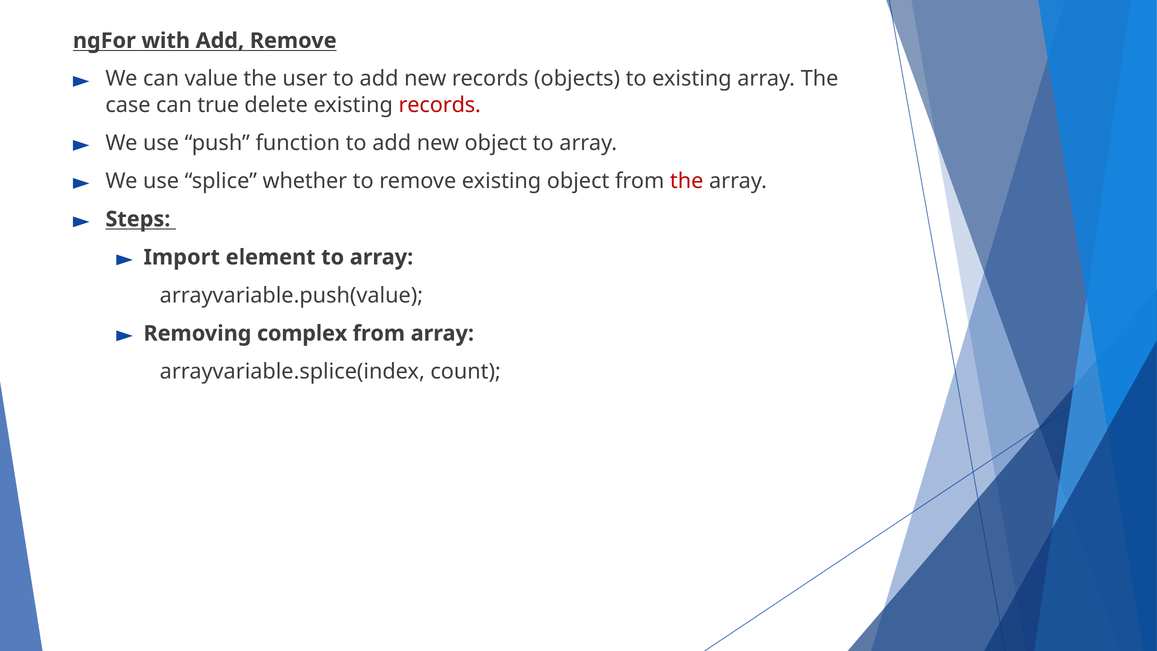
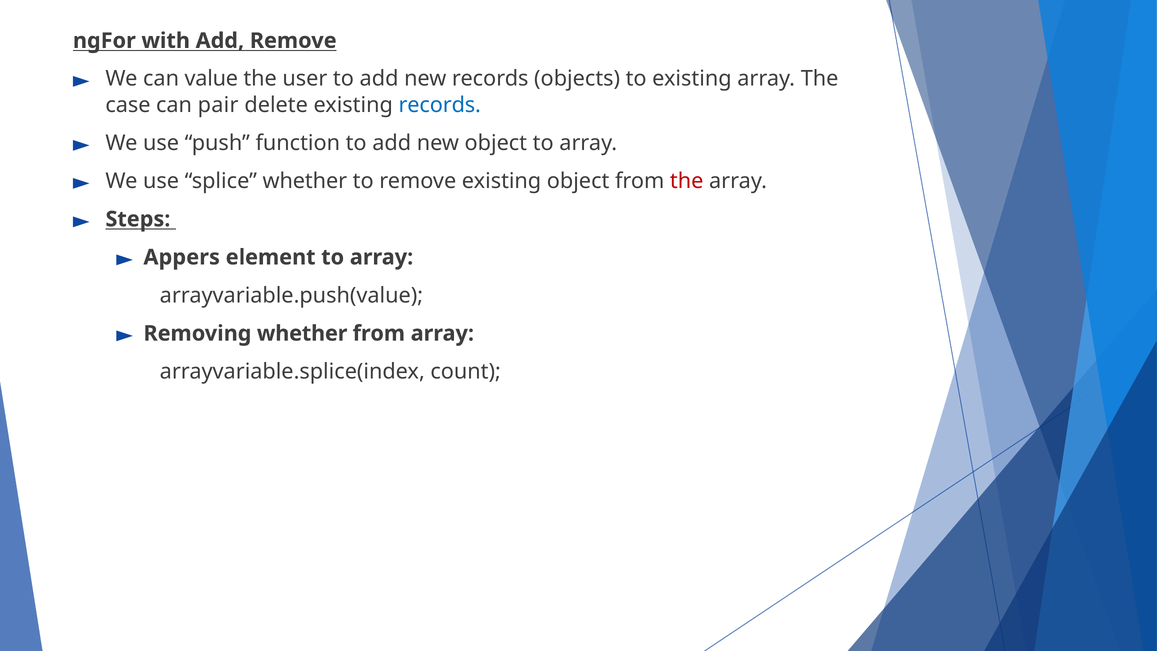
true: true -> pair (218, 105)
records colour: red -> blue (440, 105)
Import: Import -> Appers (182, 257)
Removing complex: complex -> whether (302, 333)
